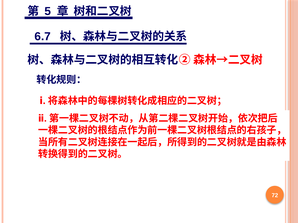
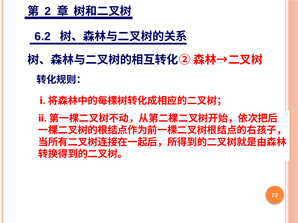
5: 5 -> 2 (48, 11)
6.7: 6.7 -> 6.2 (43, 36)
